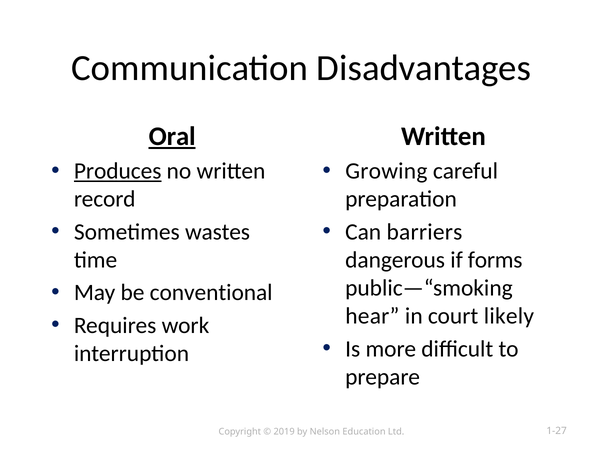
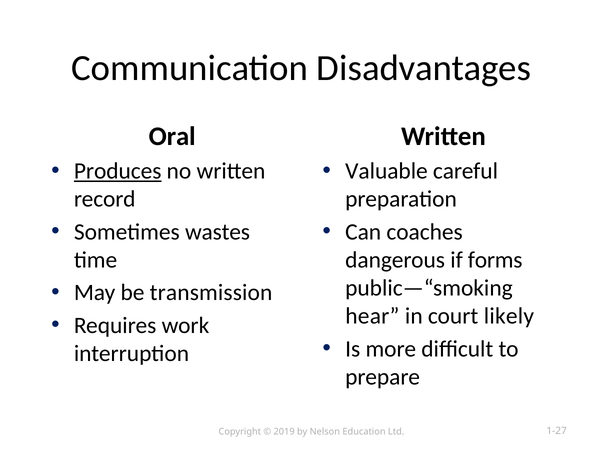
Oral underline: present -> none (172, 137)
Growing: Growing -> Valuable (386, 171)
barriers: barriers -> coaches (425, 232)
conventional: conventional -> transmission (211, 293)
